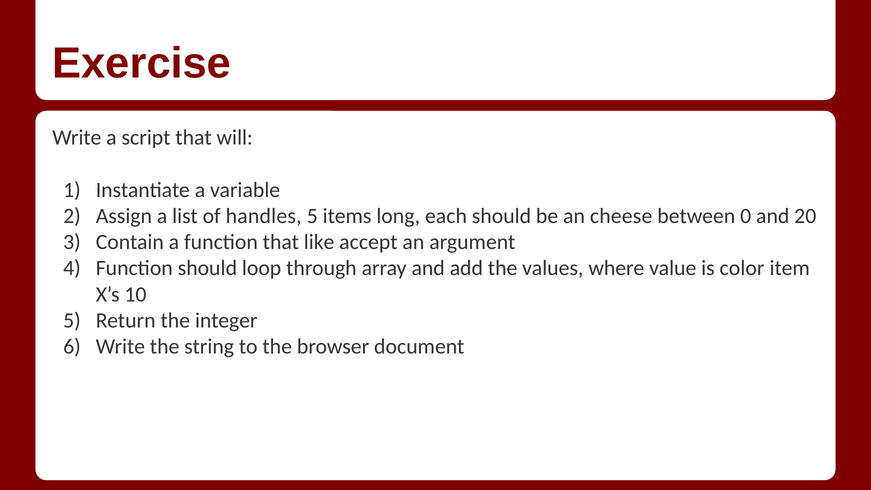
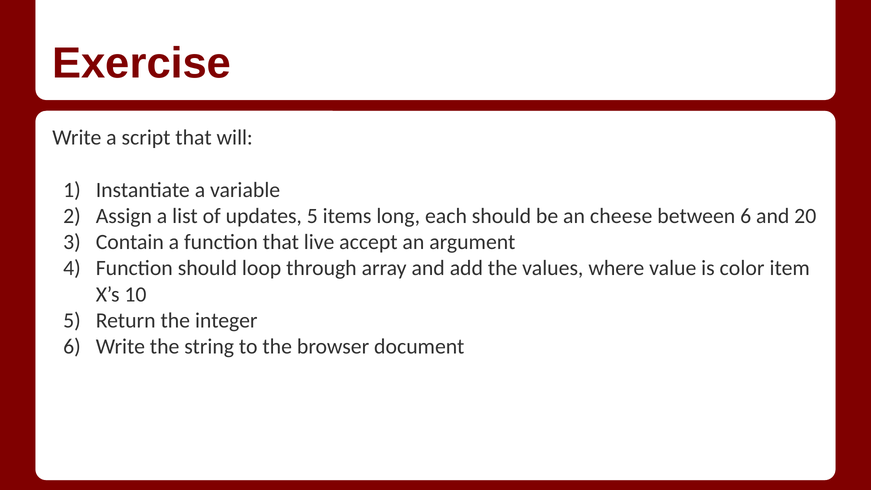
handles: handles -> updates (264, 216)
between 0: 0 -> 6 (746, 216)
like: like -> live (319, 242)
